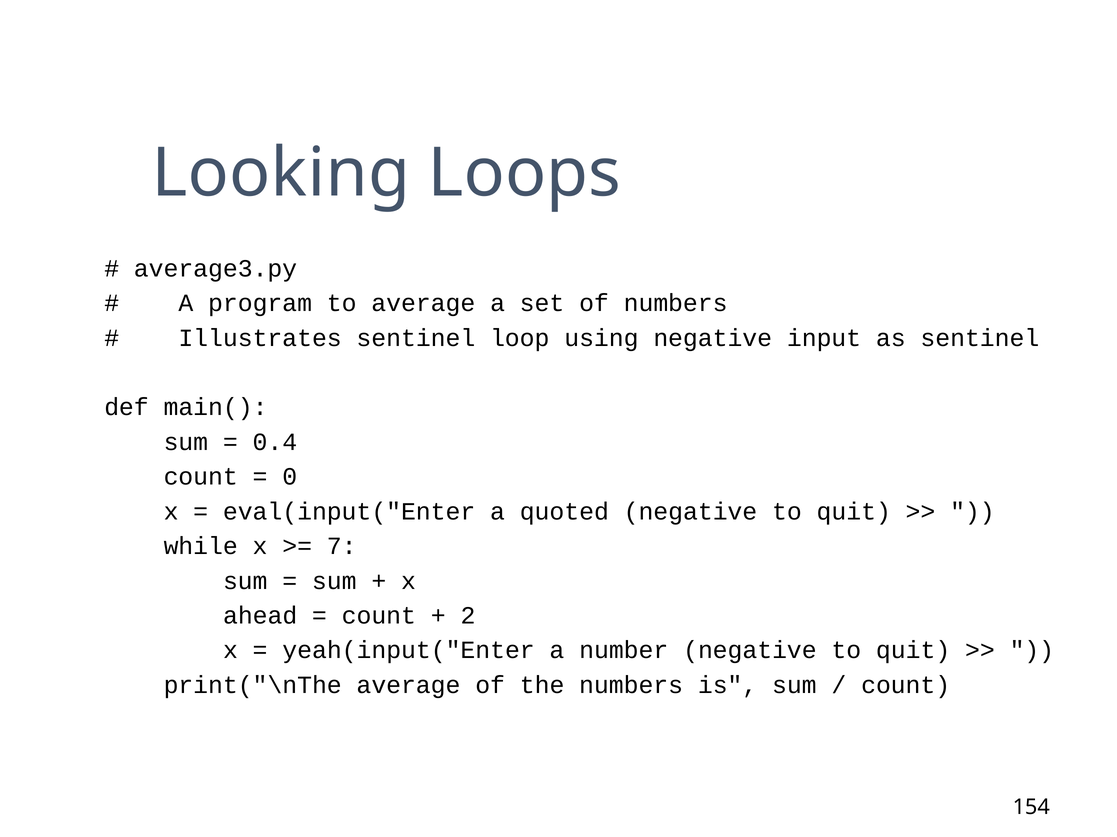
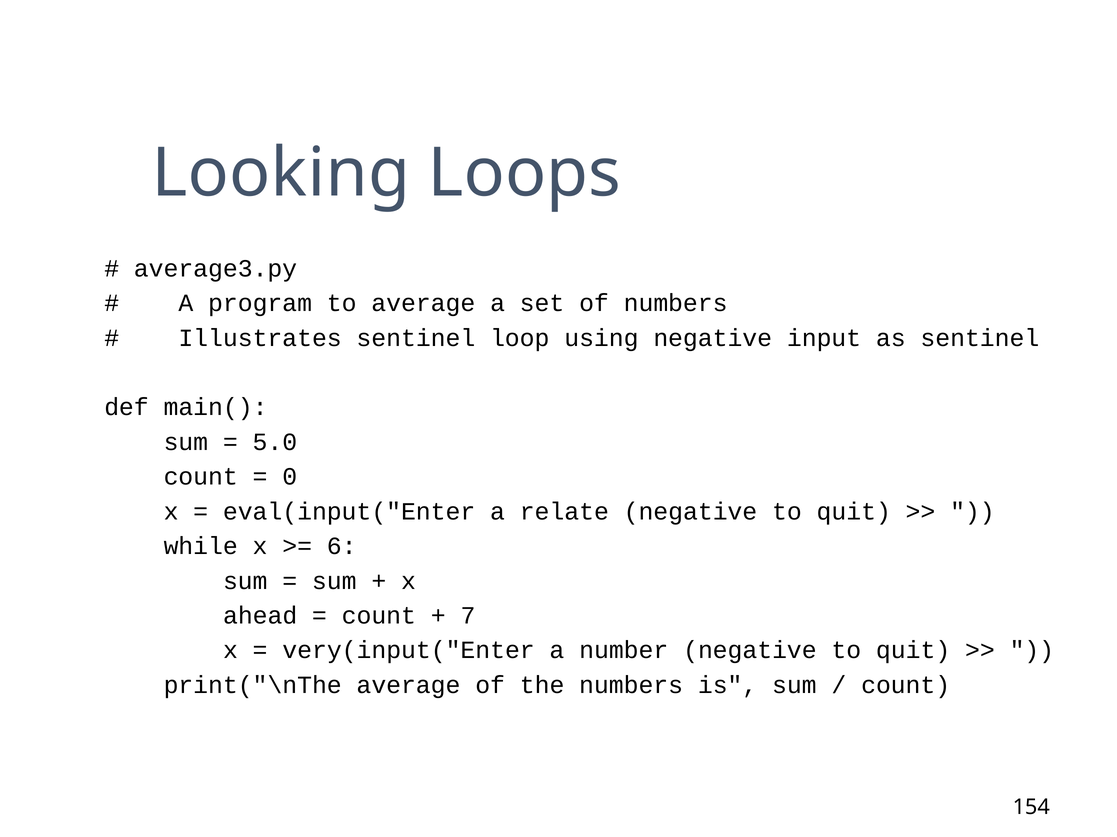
0.4: 0.4 -> 5.0 (275, 442)
quoted: quoted -> relate (564, 512)
7: 7 -> 6 (342, 547)
2: 2 -> 7 (468, 616)
yeah(input("Enter: yeah(input("Enter -> very(input("Enter (409, 651)
